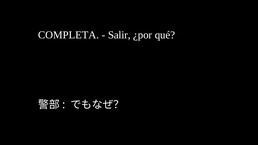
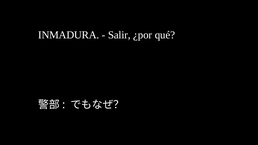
COMPLETA: COMPLETA -> INMADURA (69, 35)
